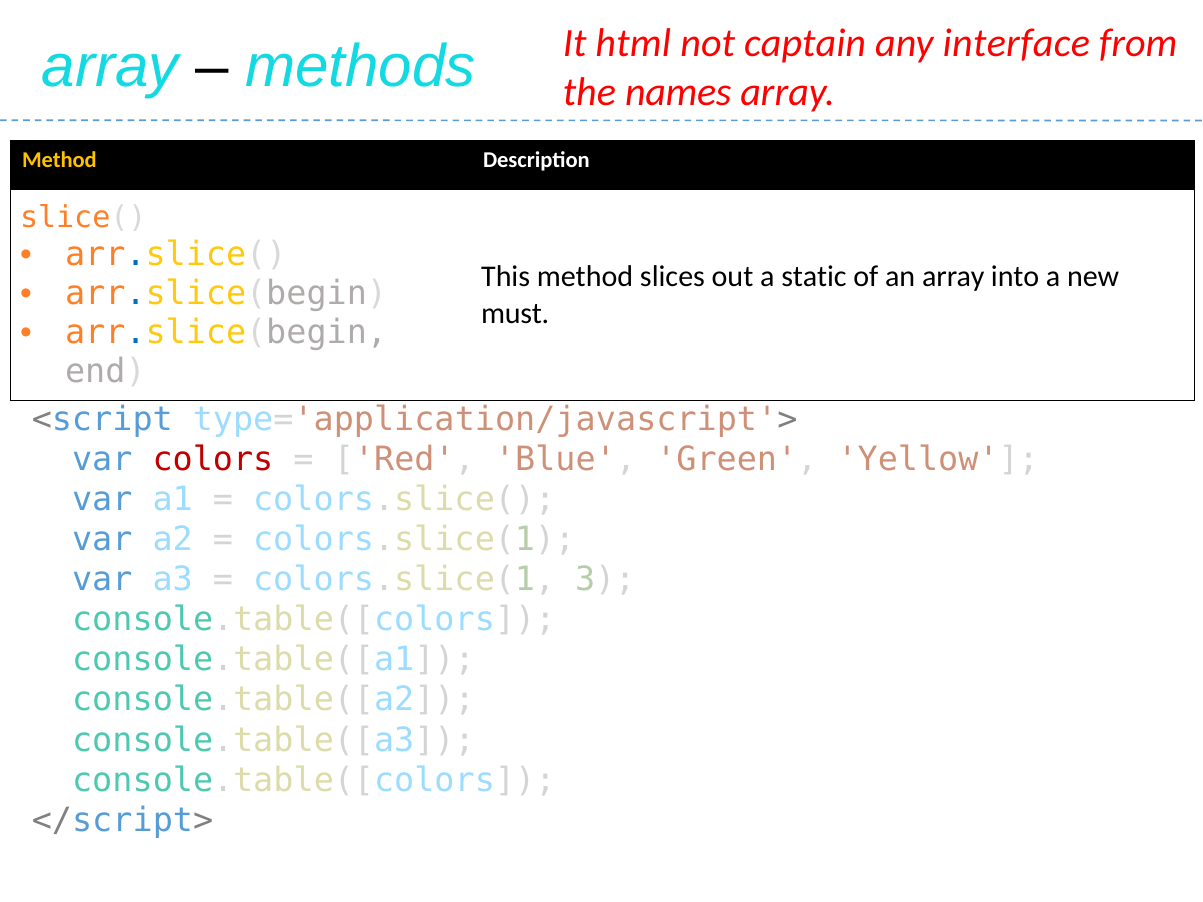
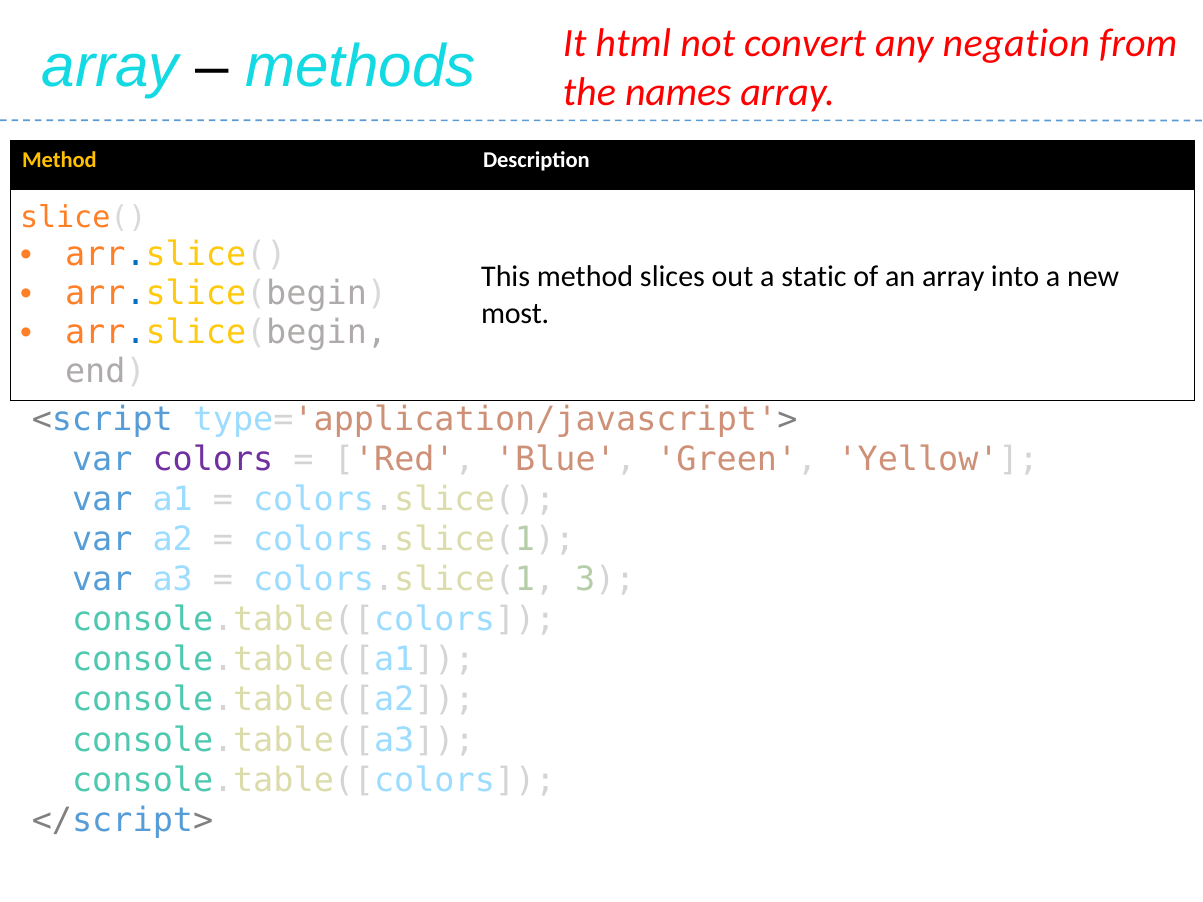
captain: captain -> convert (805, 44)
interface: interface -> negation (1016, 44)
must: must -> most (515, 314)
colors colour: red -> purple (213, 459)
